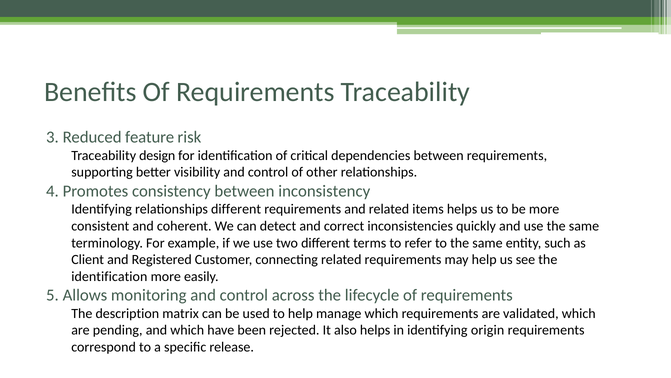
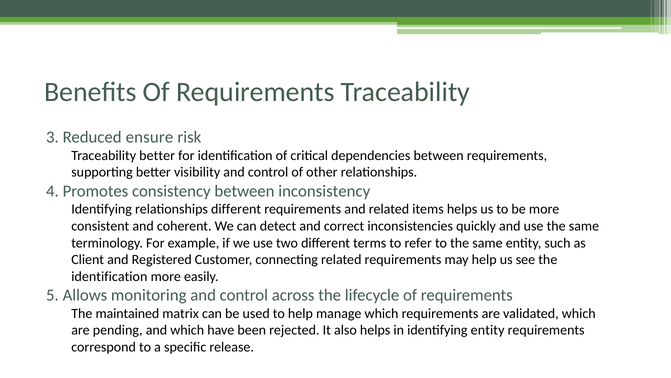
feature: feature -> ensure (149, 137)
Traceability design: design -> better (157, 155)
description: description -> maintained (127, 313)
identifying origin: origin -> entity (488, 330)
